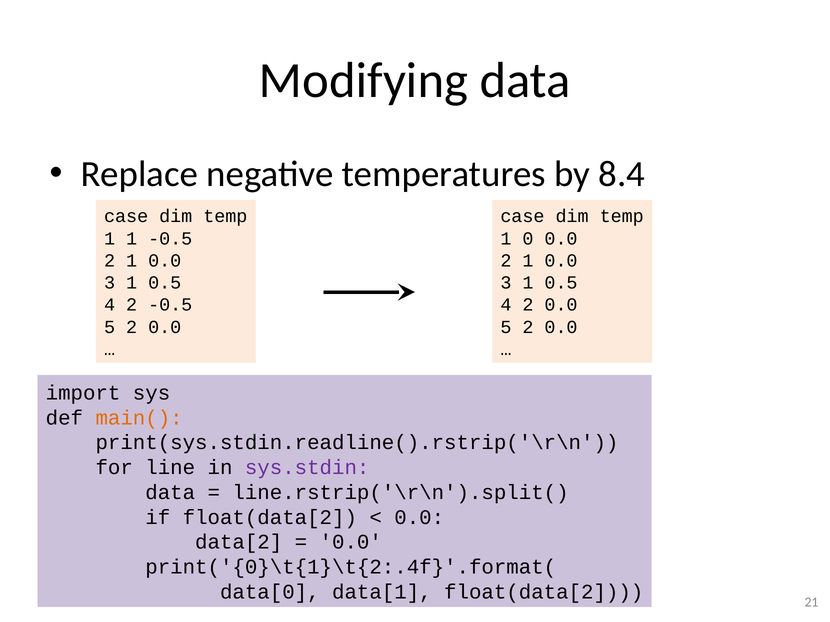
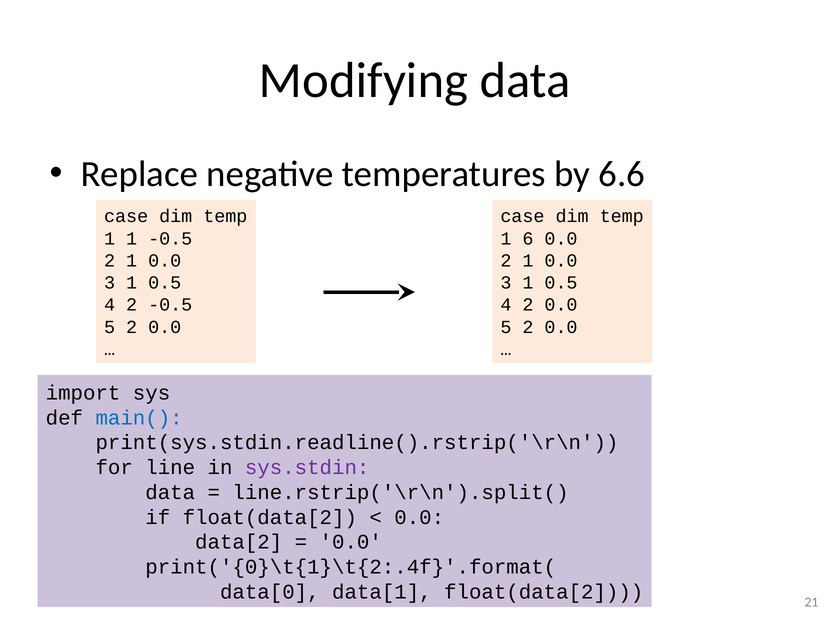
8.4: 8.4 -> 6.6 (622, 174)
0: 0 -> 6 (528, 239)
main( colour: orange -> blue (139, 418)
